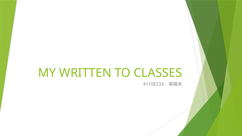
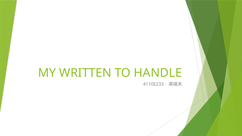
CLASSES: CLASSES -> HANDLE (158, 73)
